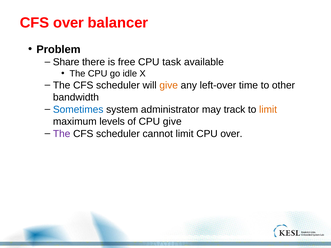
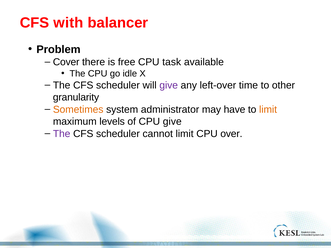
CFS over: over -> with (68, 23)
Share: Share -> Cover (66, 62)
give colour: orange -> purple (169, 85)
bandwidth: bandwidth -> granularity (76, 97)
Sometimes colour: blue -> orange (78, 110)
track: track -> have (235, 110)
